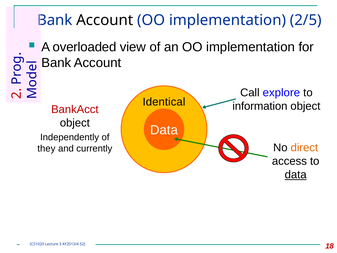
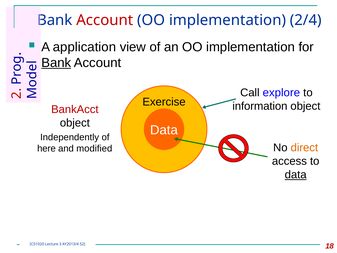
Account colour: black -> red (105, 20)
2/5: 2/5 -> 2/4 (306, 20)
overloaded: overloaded -> application (84, 47)
Bank underline: none -> present (56, 63)
Identical: Identical -> Exercise (164, 102)
they: they -> here (46, 148)
currently: currently -> modified (94, 148)
